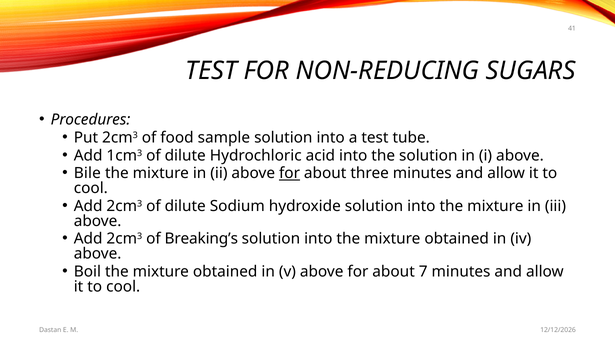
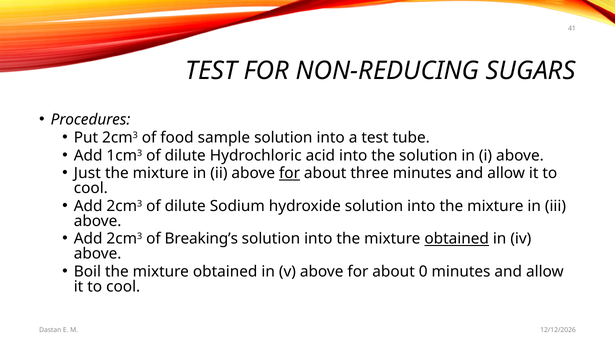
Bile: Bile -> Just (87, 173)
obtained underline: none -> present (457, 239)
7: 7 -> 0 (423, 272)
